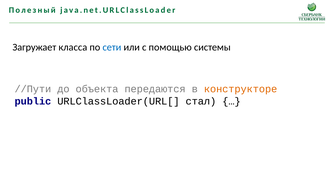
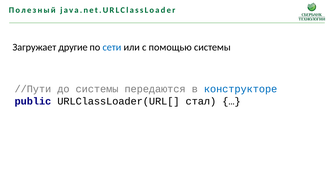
класса: класса -> другие (73, 47)
до объекта: объекта -> системы (97, 89)
конструкторе colour: orange -> blue (241, 89)
